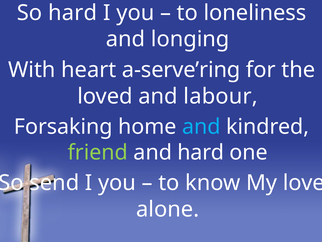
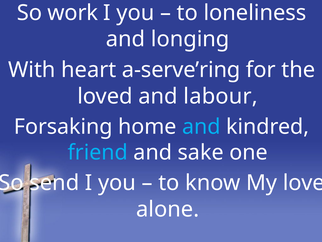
So hard: hard -> work (73, 13)
friend colour: light green -> light blue (98, 152)
and hard: hard -> sake (201, 152)
